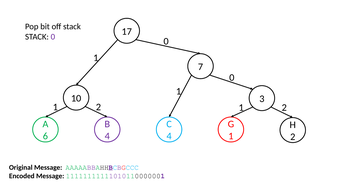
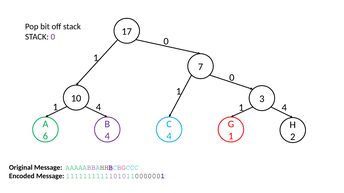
2: 2 -> 4 (98, 107)
2: 2 -> 4 (284, 108)
